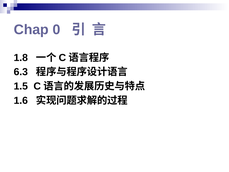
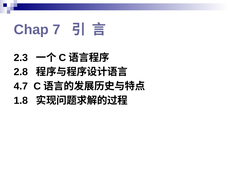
0: 0 -> 7 (56, 30)
1.8: 1.8 -> 2.3 (21, 58)
6.3: 6.3 -> 2.8 (21, 72)
1.5: 1.5 -> 4.7 (21, 86)
1.6: 1.6 -> 1.8 (21, 100)
